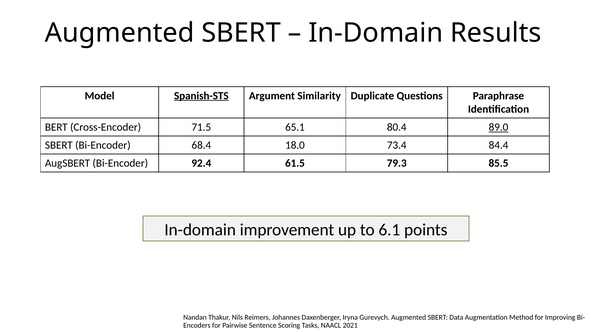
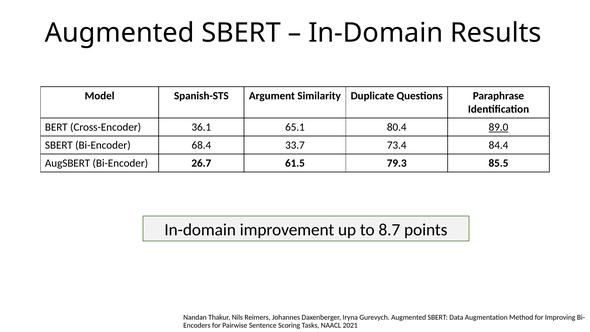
Spanish-STS underline: present -> none (201, 96)
71.5: 71.5 -> 36.1 (201, 127)
18.0: 18.0 -> 33.7 (295, 145)
92.4: 92.4 -> 26.7 (201, 163)
6.1: 6.1 -> 8.7 (389, 230)
